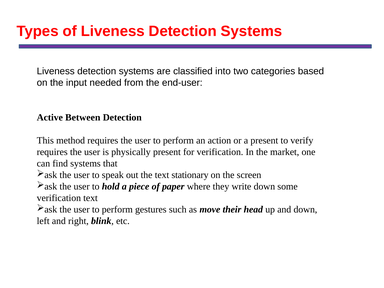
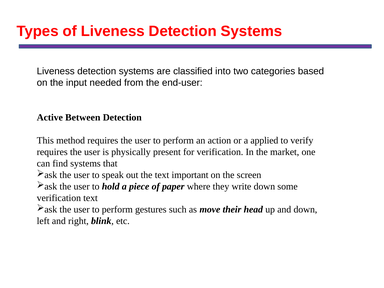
a present: present -> applied (264, 140)
stationary: stationary -> important (190, 175)
